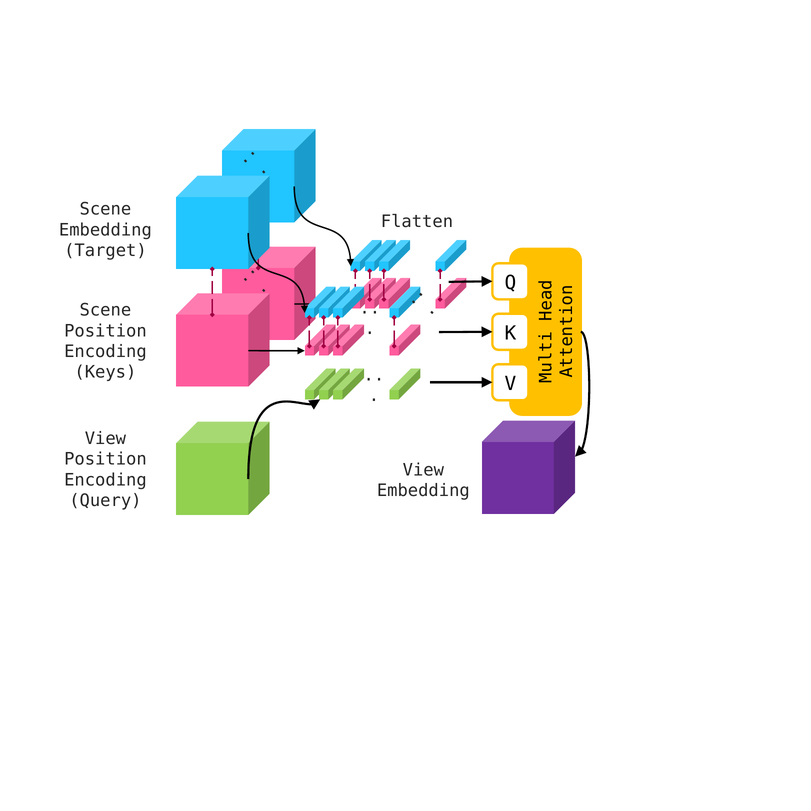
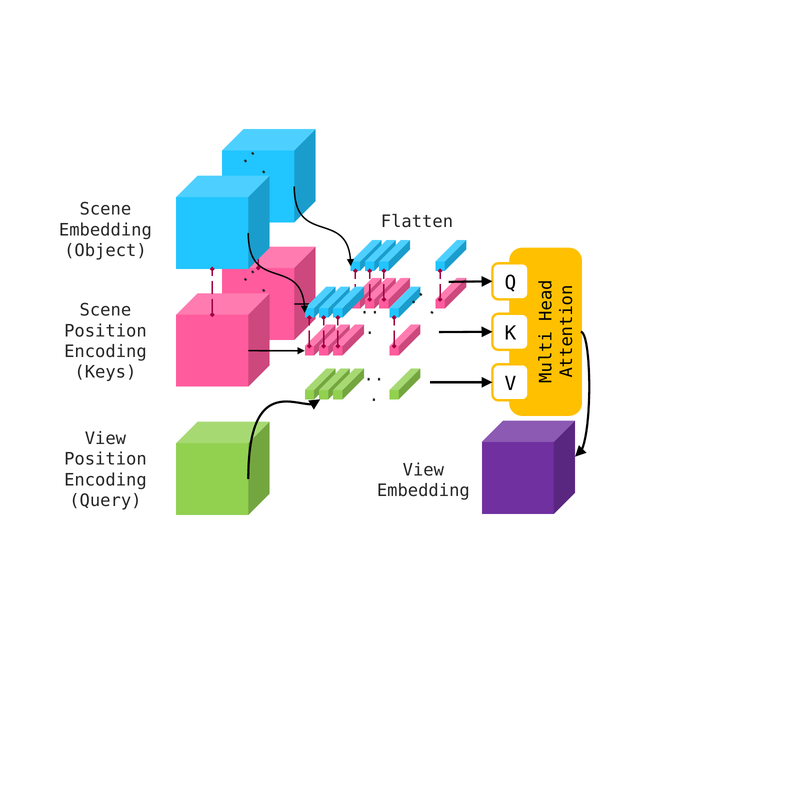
Target: Target -> Object (105, 251)
